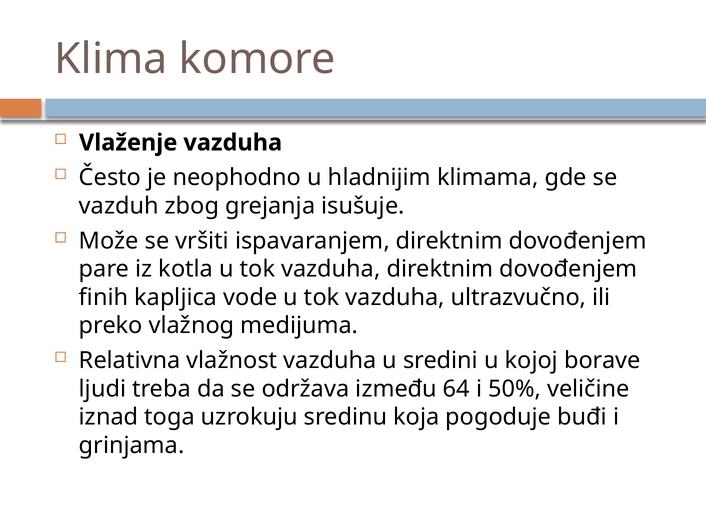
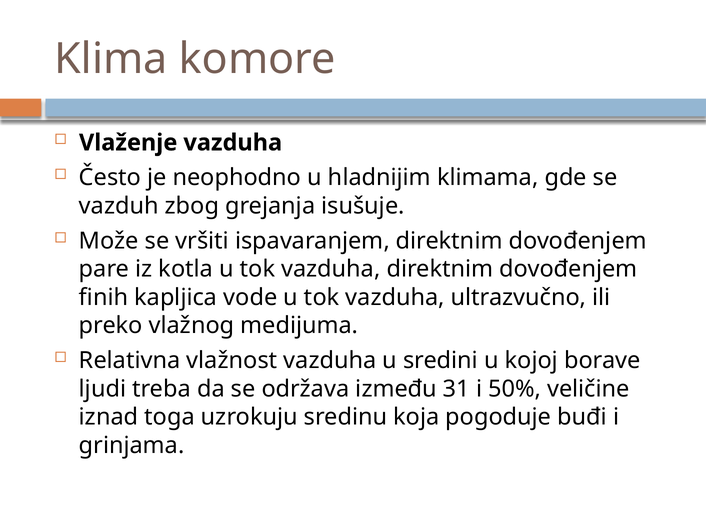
64: 64 -> 31 (456, 389)
